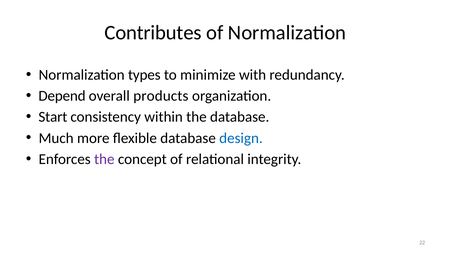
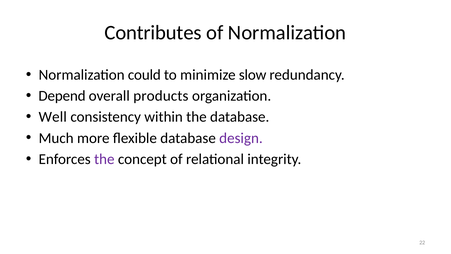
types: types -> could (144, 75)
with: with -> slow (253, 75)
Start: Start -> Well (53, 117)
design colour: blue -> purple (241, 138)
